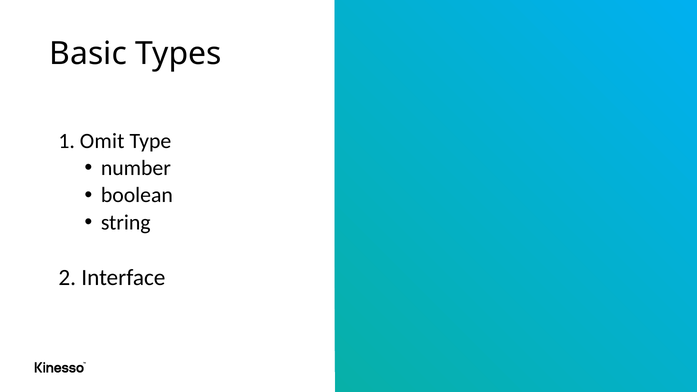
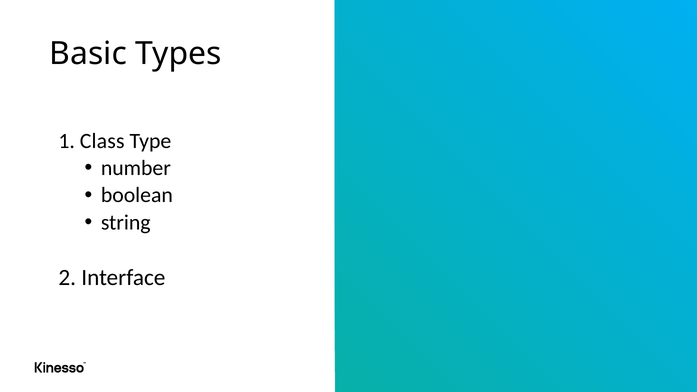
Omit: Omit -> Class (102, 141)
